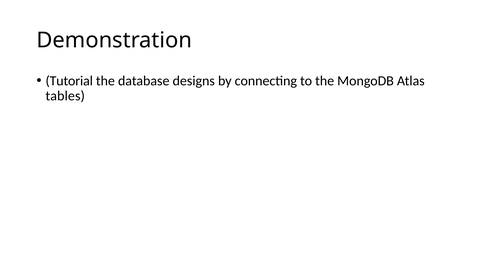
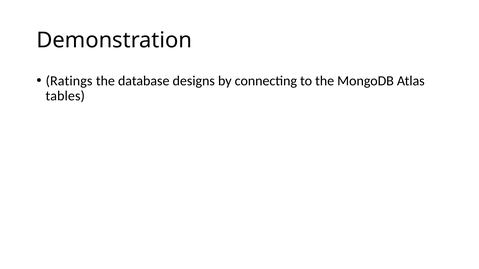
Tutorial: Tutorial -> Ratings (69, 81)
